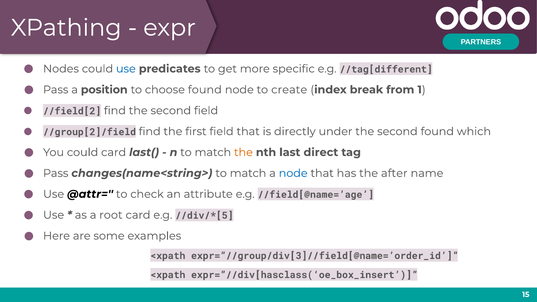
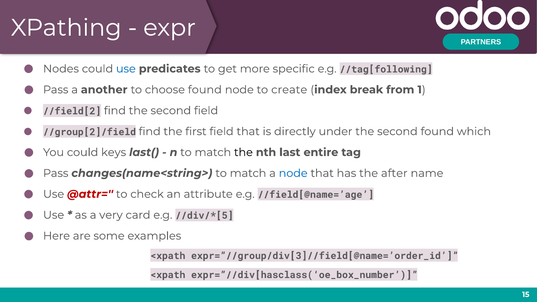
//tag[different: //tag[different -> //tag[following (386, 69)
position: position -> another (104, 90)
could card: card -> keys (114, 152)
the colour: orange -> black (243, 152)
direct: direct -> entire (321, 152)
@attr= colour: black -> red (90, 194)
root: root -> very (111, 215)
expr=”//div[hasclass(‘oe_box_insert: expr=”//div[hasclass(‘oe_box_insert -> expr=”//div[hasclass(‘oe_box_number (304, 275)
